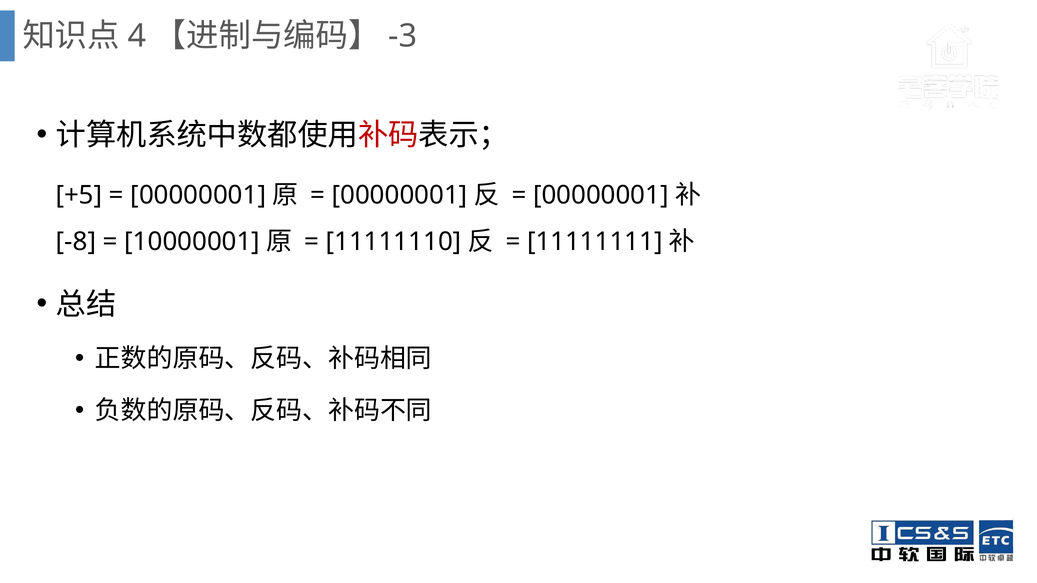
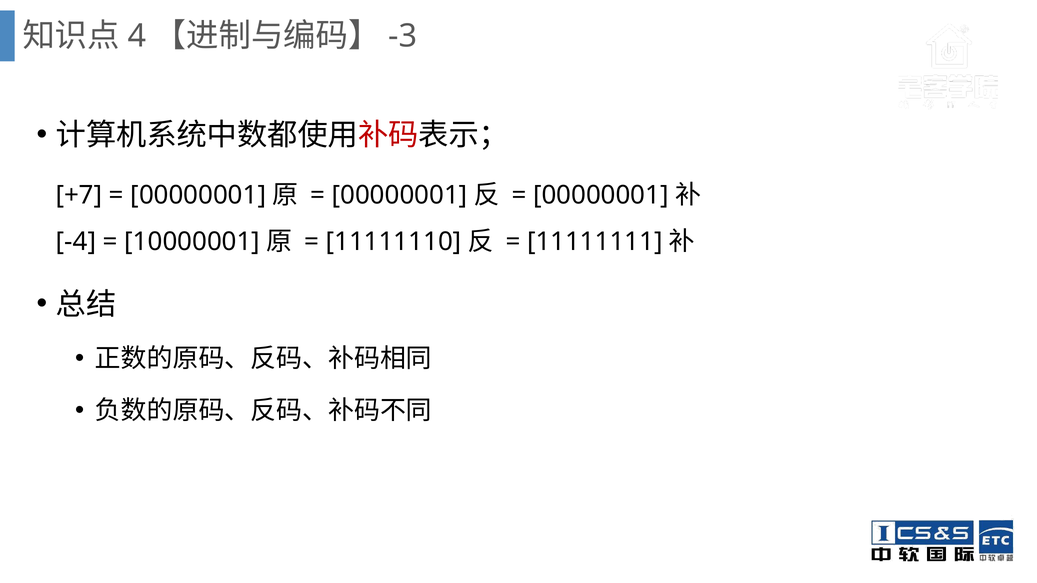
+5: +5 -> +7 (79, 195)
-8: -8 -> -4 (76, 242)
